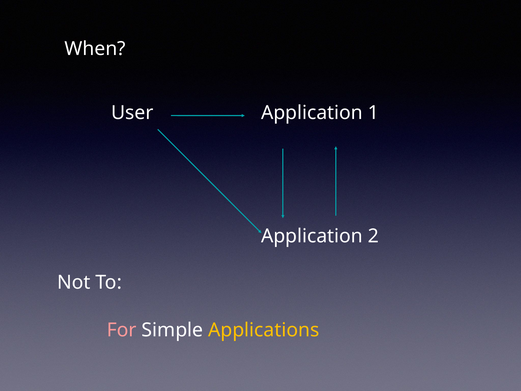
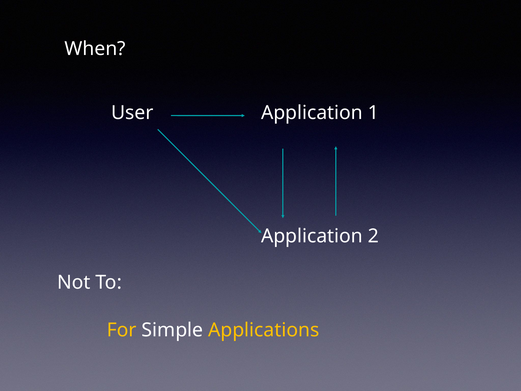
For colour: pink -> yellow (122, 330)
